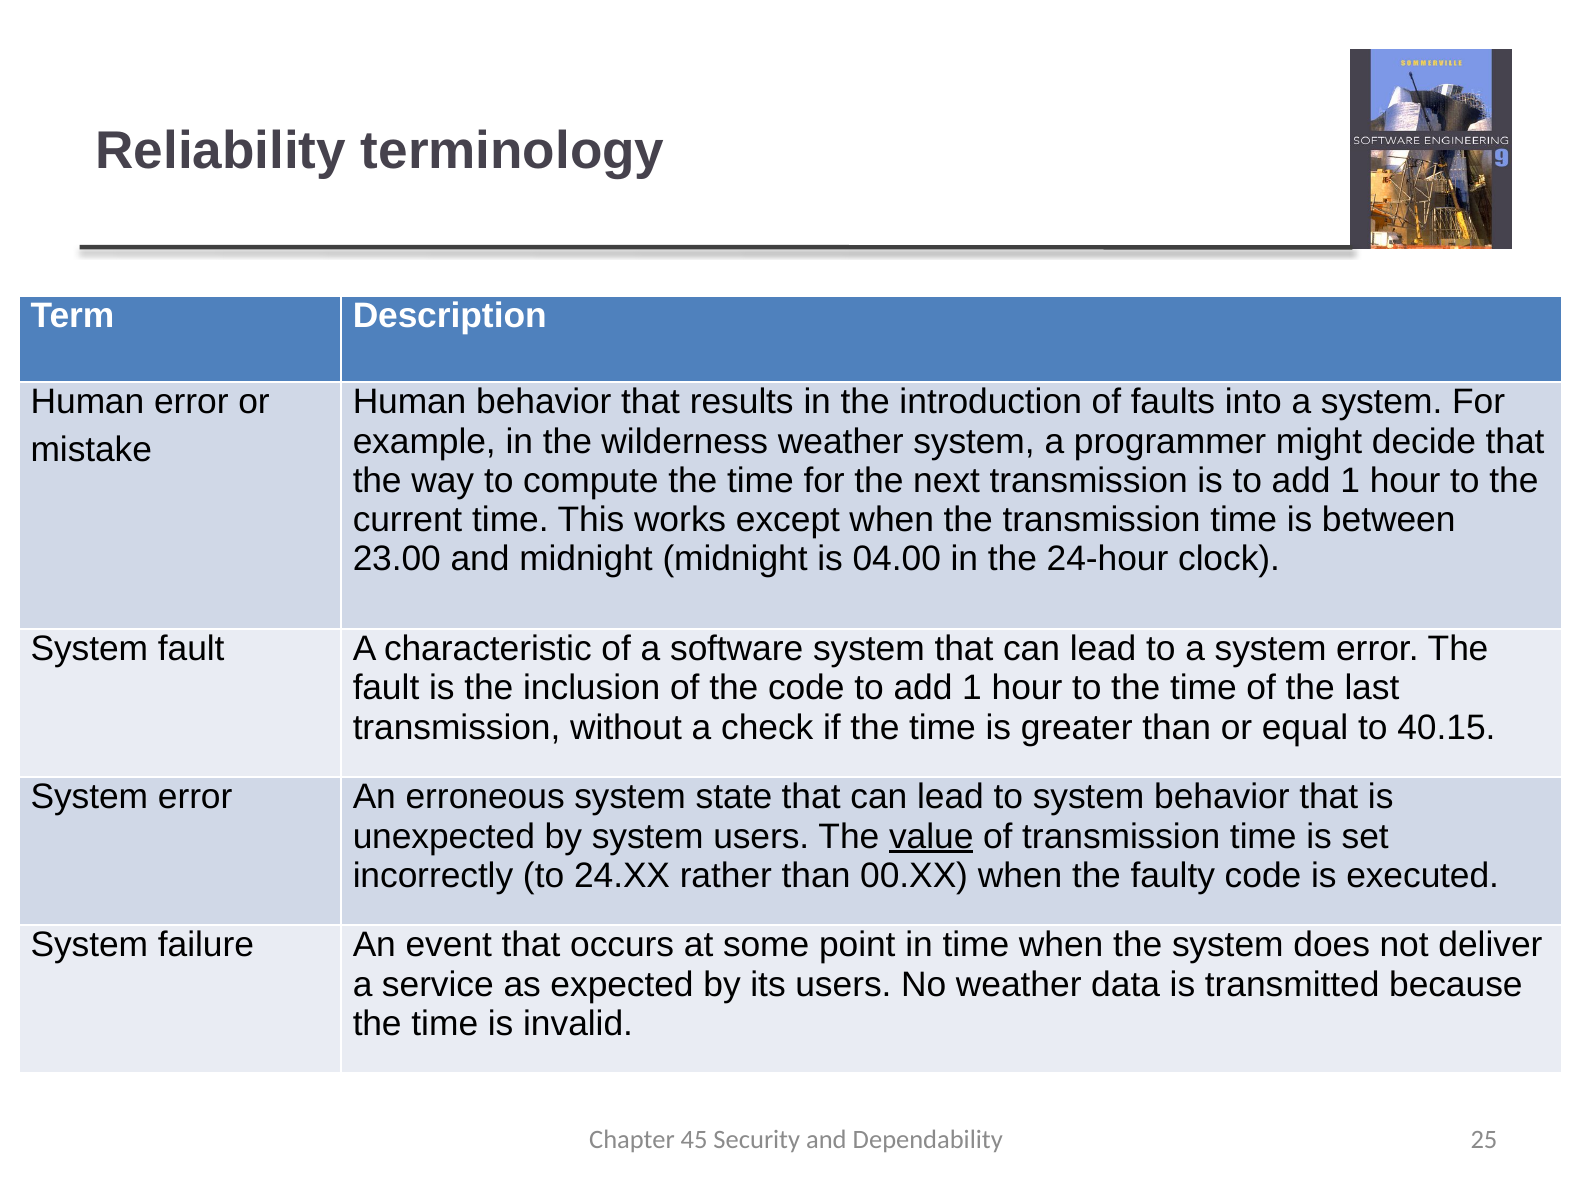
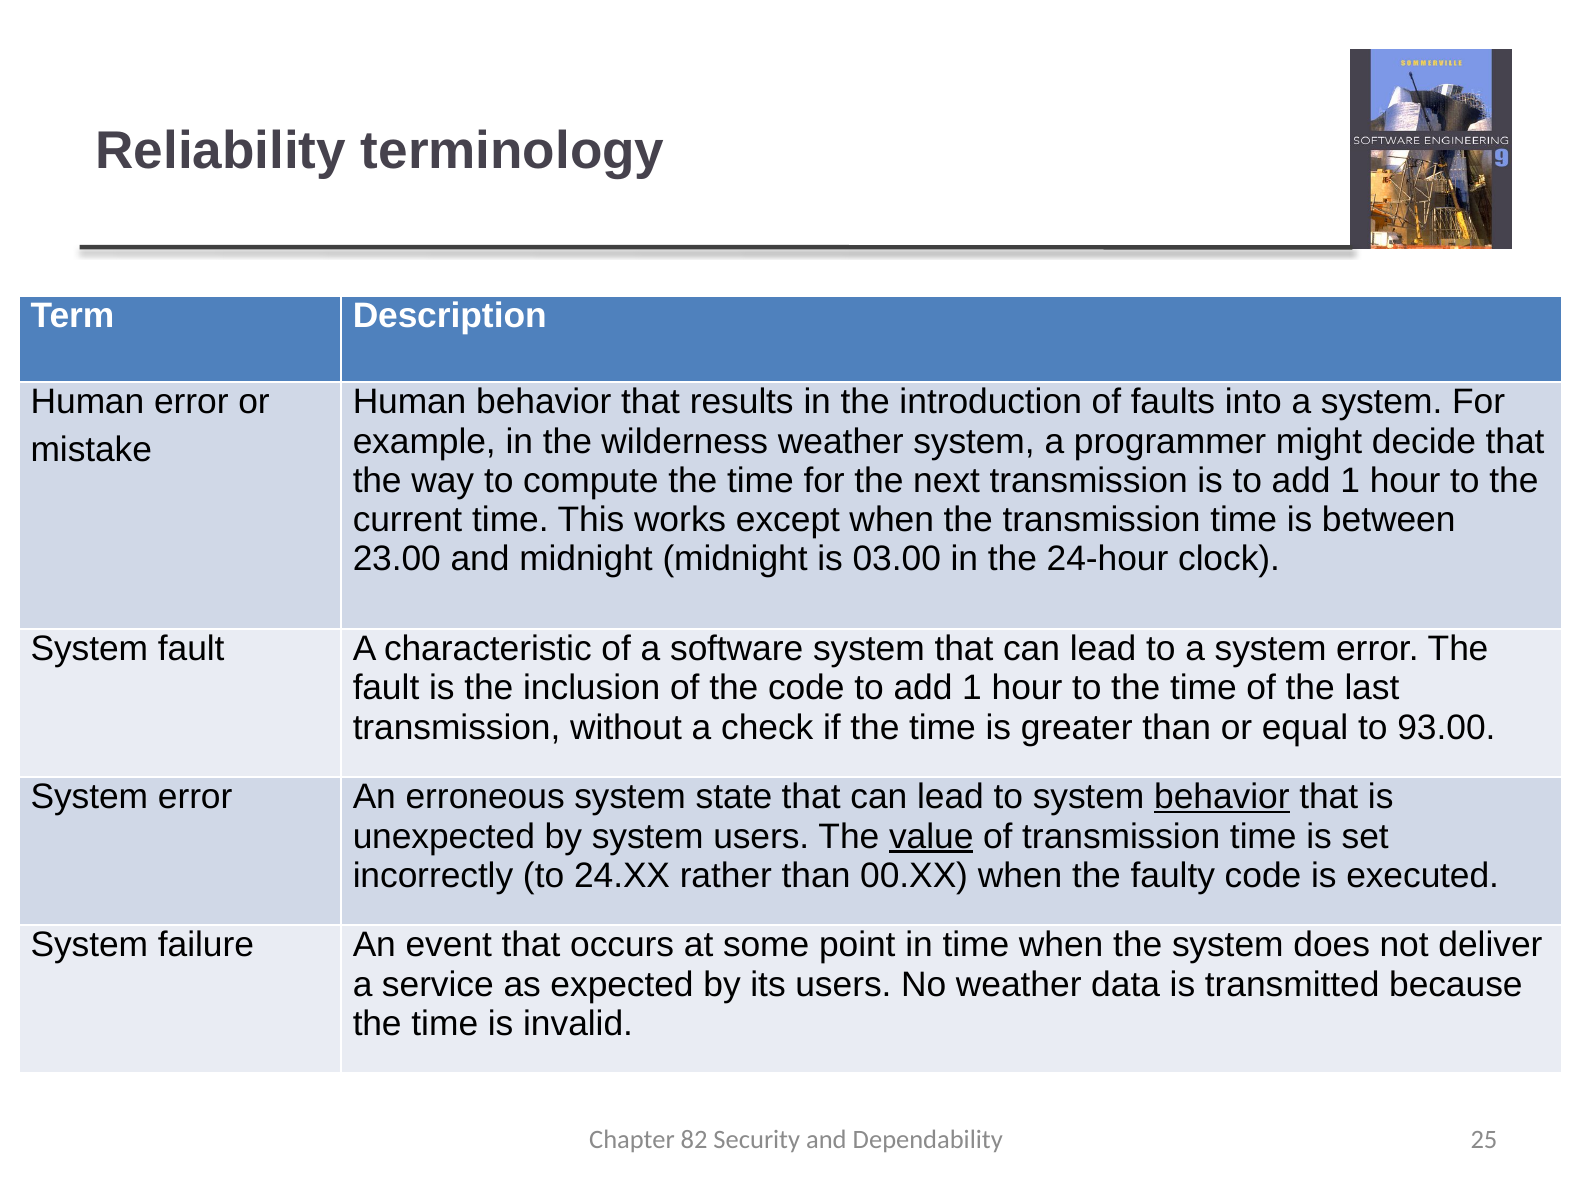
04.00: 04.00 -> 03.00 (897, 560)
40.15: 40.15 -> 93.00 (1446, 728)
behavior underline: none -> present (1222, 798)
45: 45 -> 82 (694, 1141)
